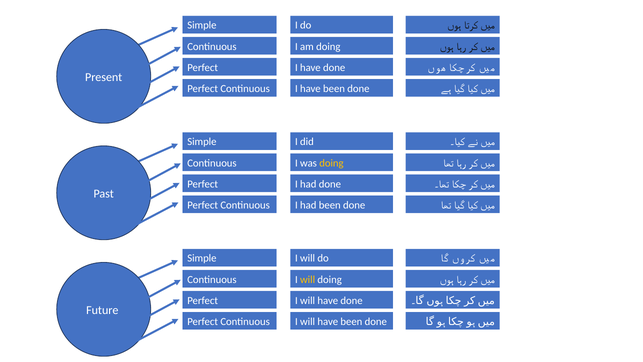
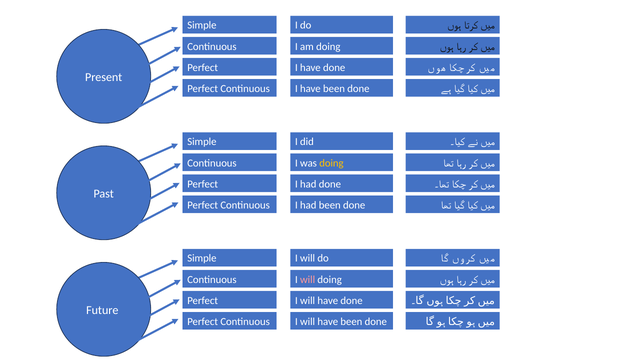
will colour: yellow -> pink (308, 279)
